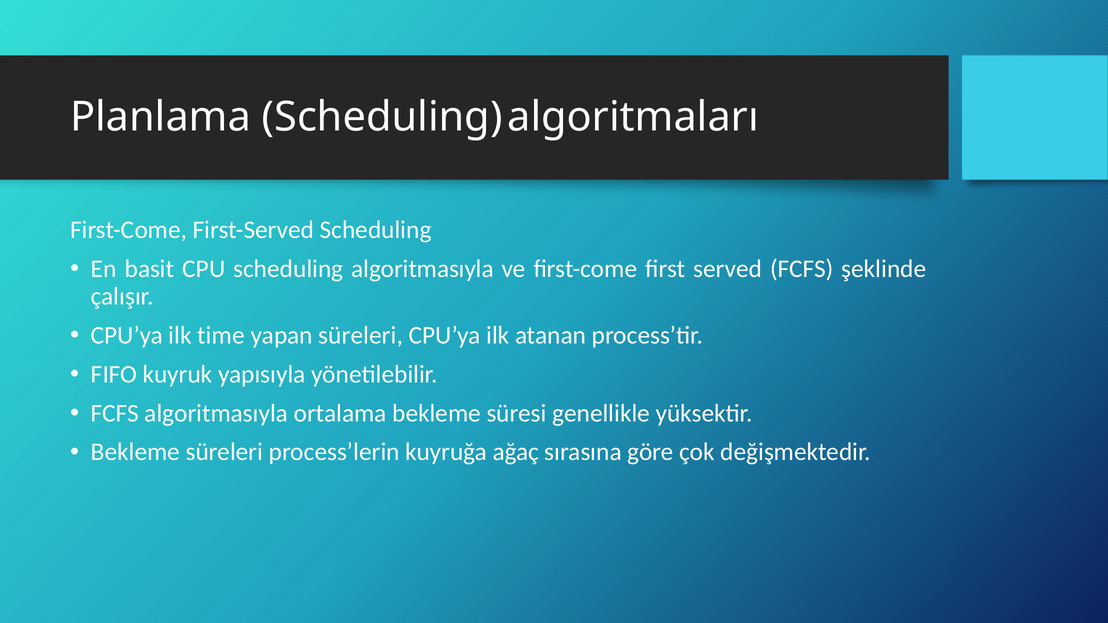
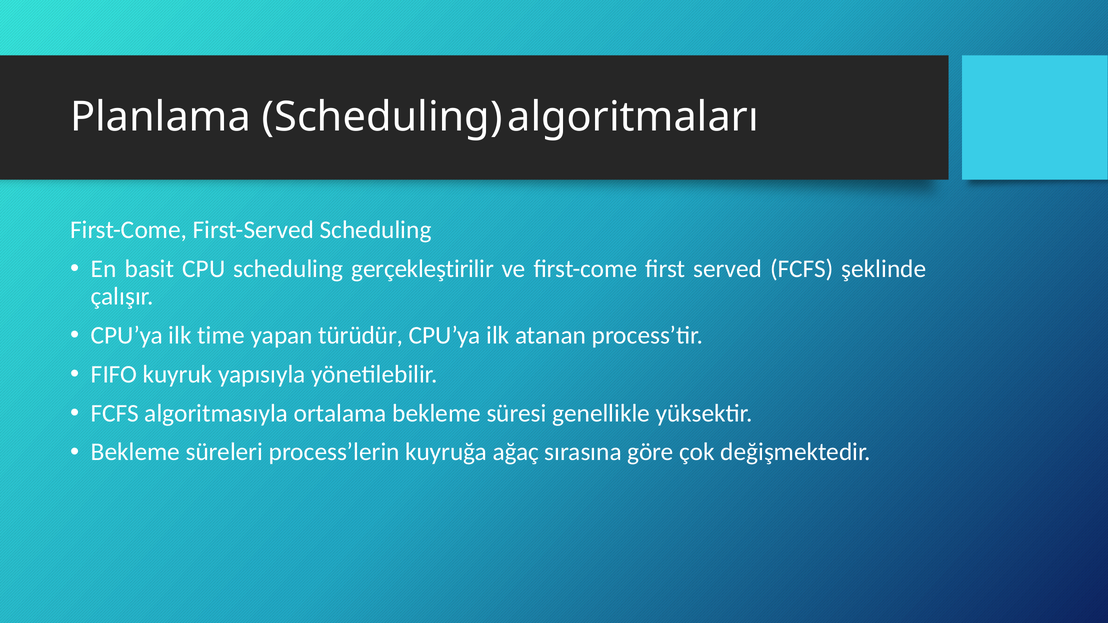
scheduling algoritmasıyla: algoritmasıyla -> gerçekleştirilir (423, 269)
yapan süreleri: süreleri -> türüdür (361, 335)
